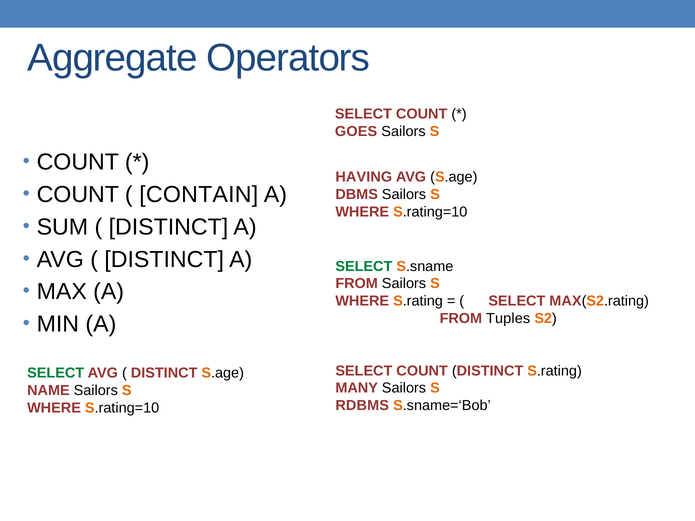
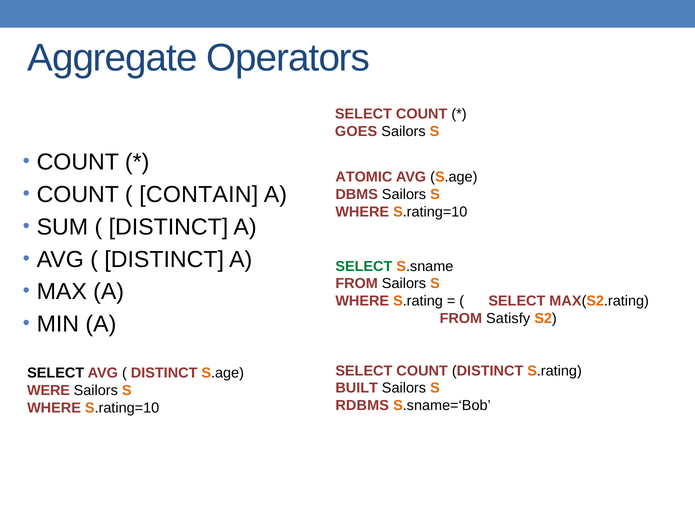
HAVING: HAVING -> ATOMIC (364, 177)
Tuples: Tuples -> Satisfy (508, 319)
SELECT colour: green -> black (56, 373)
MANY: MANY -> BUILT (357, 388)
NAME: NAME -> WERE (48, 391)
